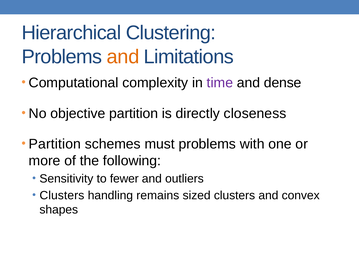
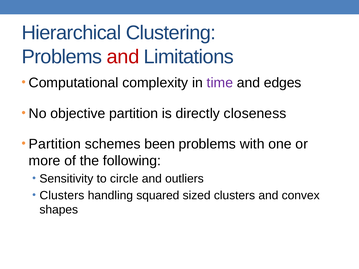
and colour: orange -> red (123, 57)
dense: dense -> edges (283, 83)
must: must -> been (160, 144)
fewer: fewer -> circle (124, 179)
remains: remains -> squared (158, 196)
